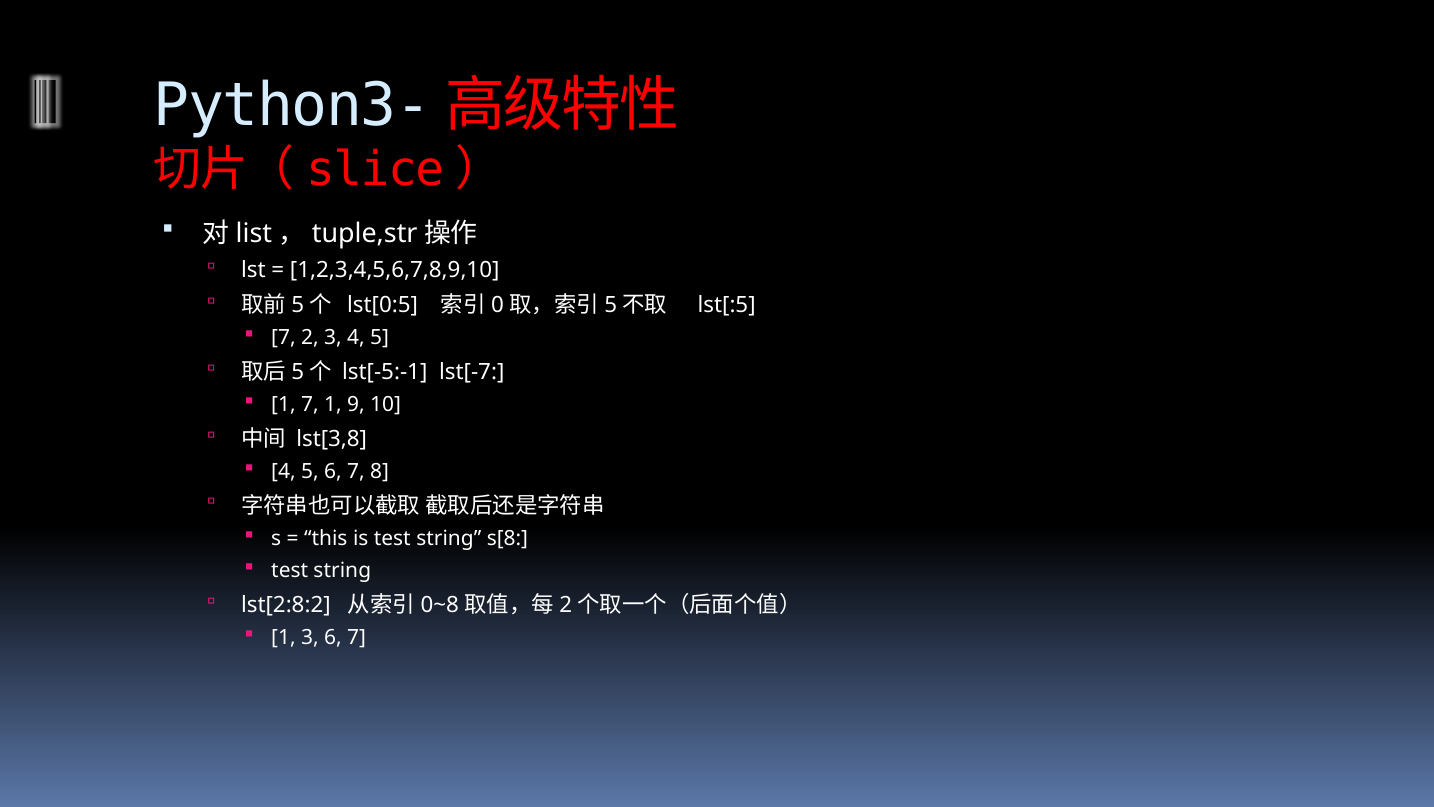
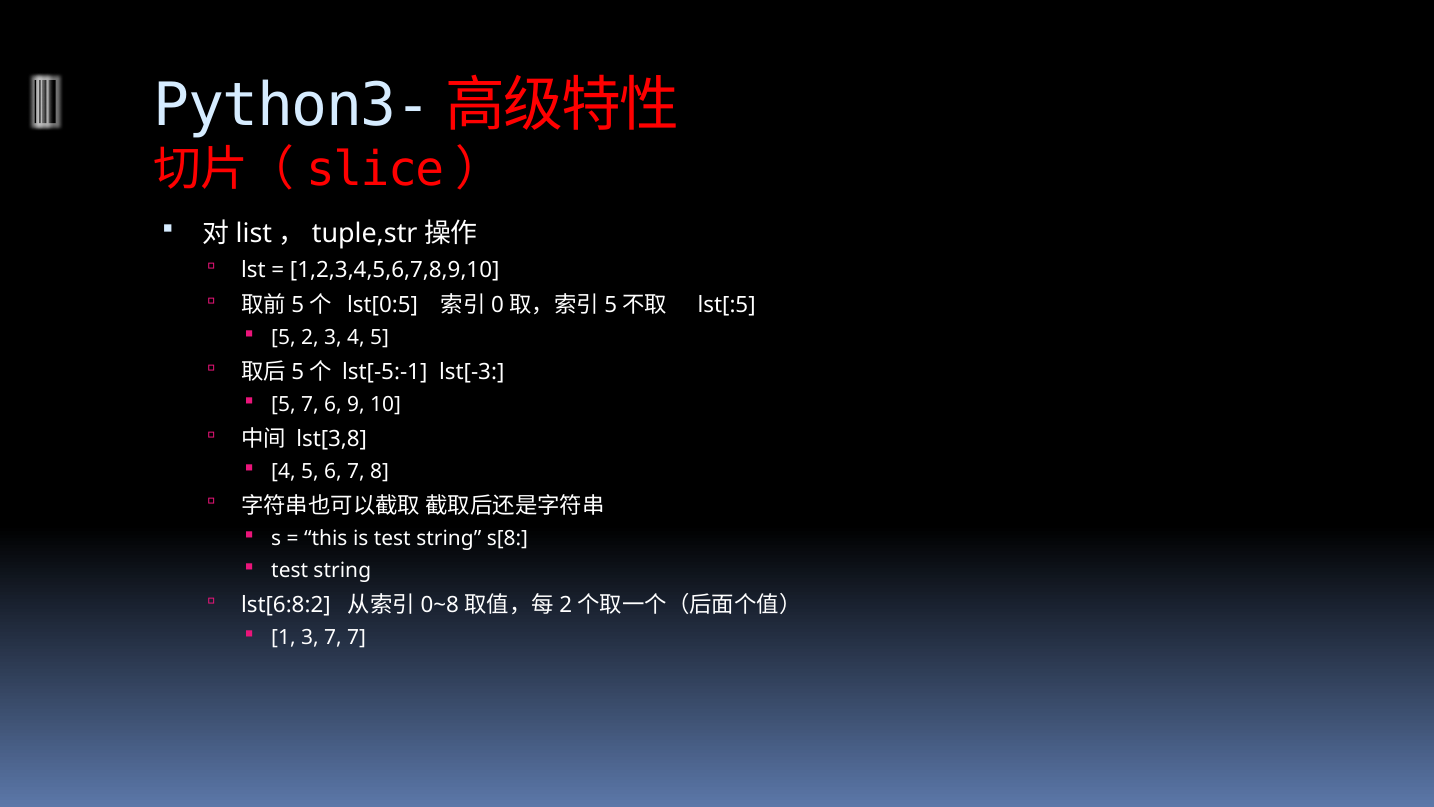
7: 7 -> 5 (283, 338)
lst[-7: lst[-7 -> lst[-3 (472, 372)
1: 1 -> 5 (283, 405)
7 1: 1 -> 6 (333, 405)
lst[2:8:2: lst[2:8:2 -> lst[6:8:2 (286, 605)
3 6: 6 -> 7 (333, 638)
